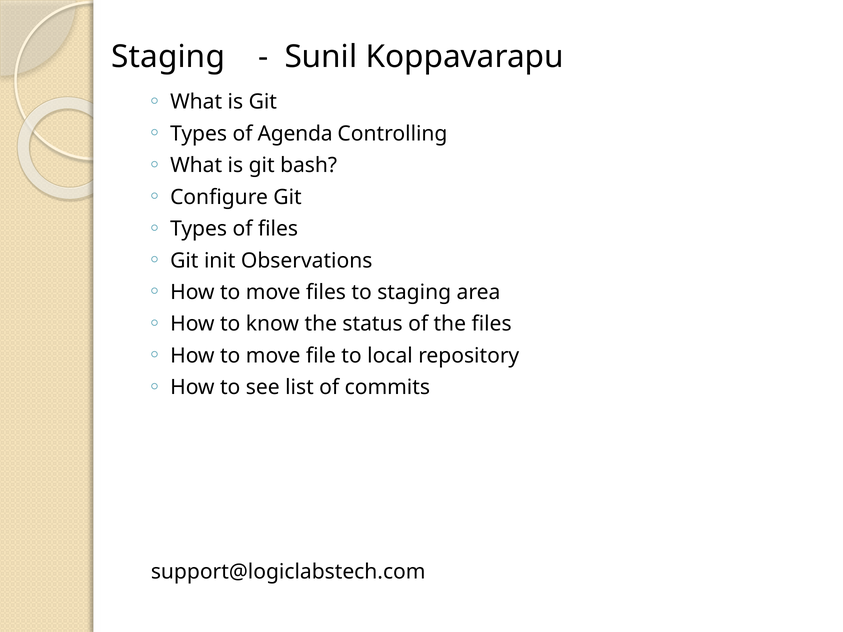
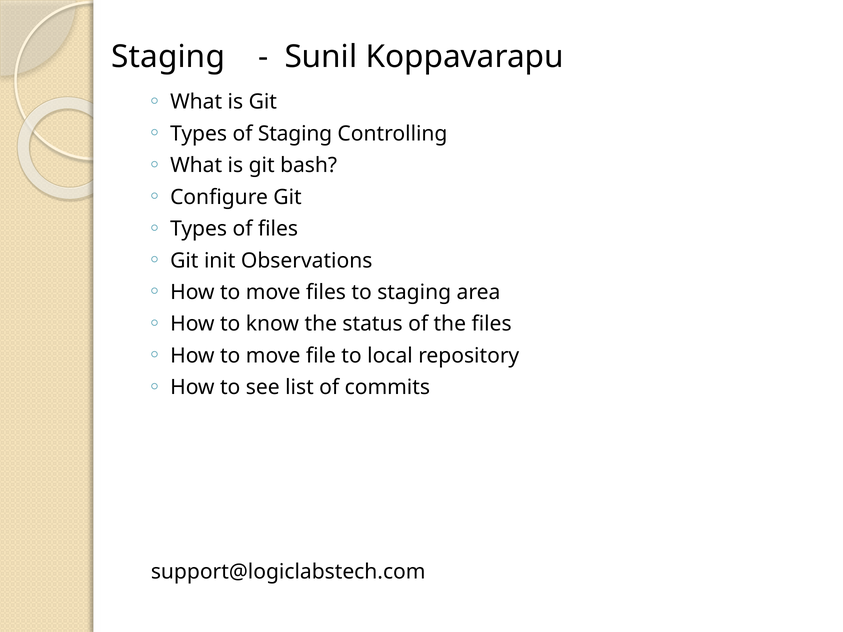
of Agenda: Agenda -> Staging (295, 134)
